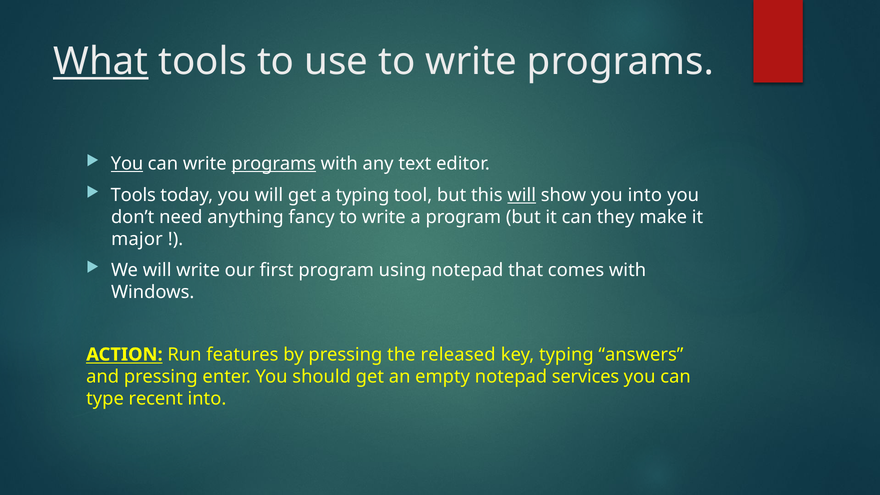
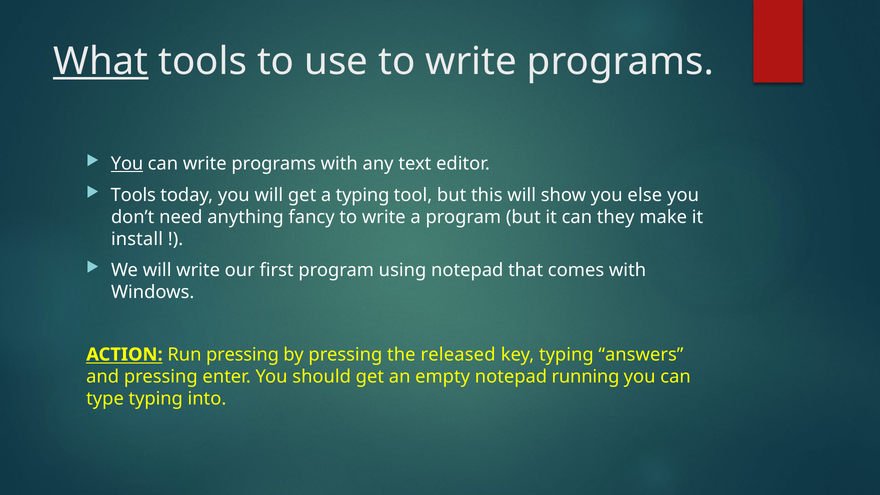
programs underline: present -> none (274, 164)
will underline: present -> none (522, 195)
you into: into -> else (645, 195)
major: major -> install (137, 239)
Run features: features -> pressing (243, 355)
services: services -> running (585, 377)
type recent: recent -> typing (156, 399)
